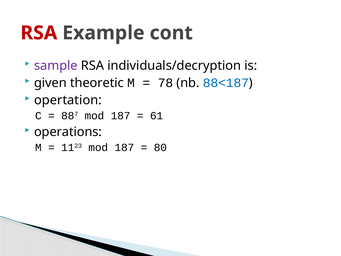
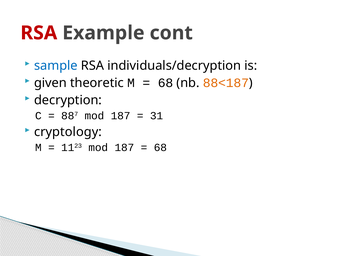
sample colour: purple -> blue (56, 65)
78: 78 -> 68 (165, 83)
88<187 colour: blue -> orange (226, 83)
opertation: opertation -> decryption (68, 100)
61: 61 -> 31 (157, 116)
operations: operations -> cryptology (68, 132)
80: 80 -> 68 (160, 147)
